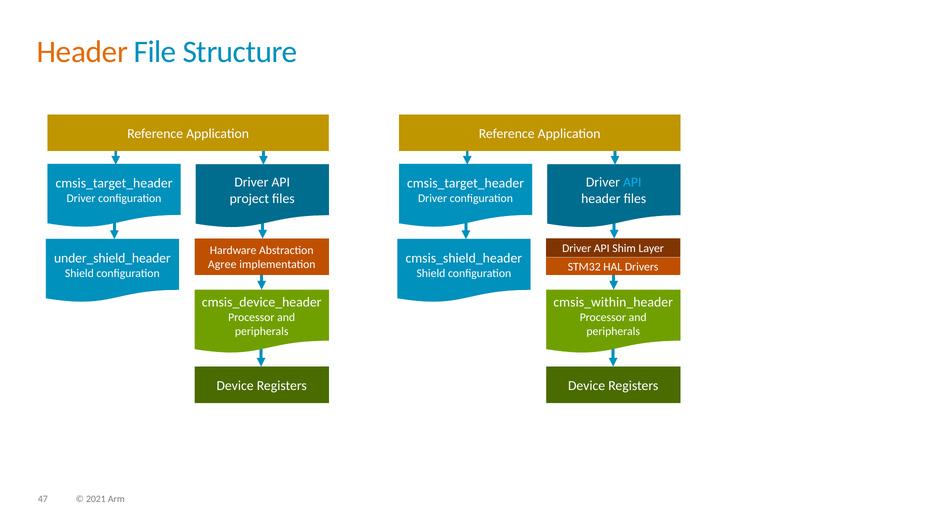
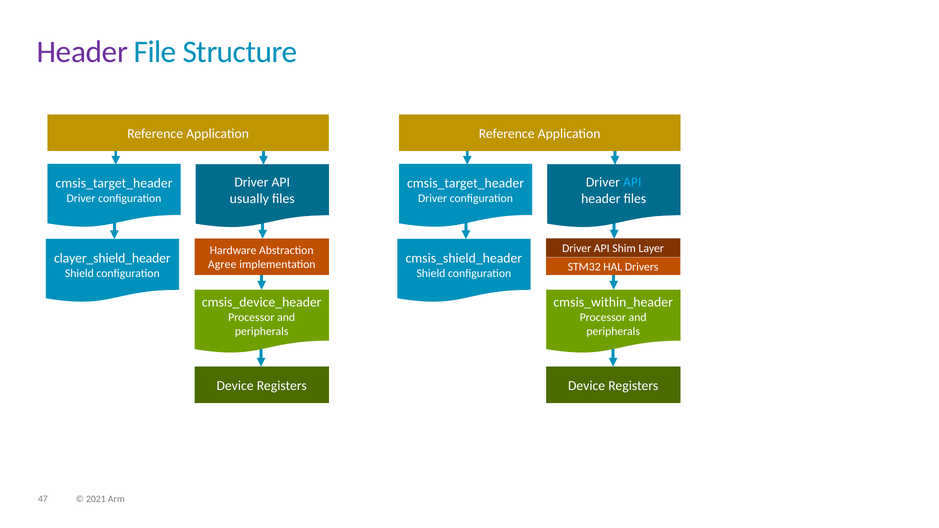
Header colour: orange -> purple (82, 52)
project: project -> usually (249, 199)
under_shield_header: under_shield_header -> clayer_shield_header (112, 258)
